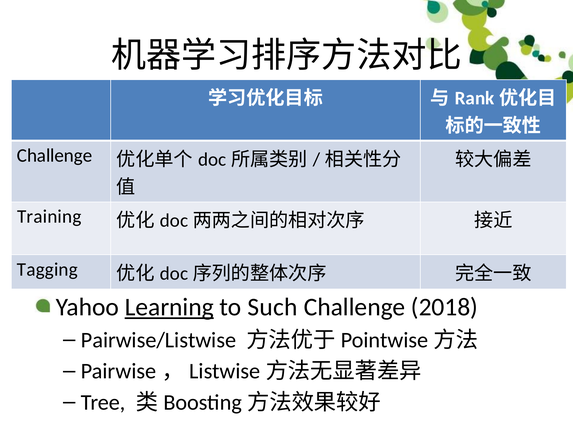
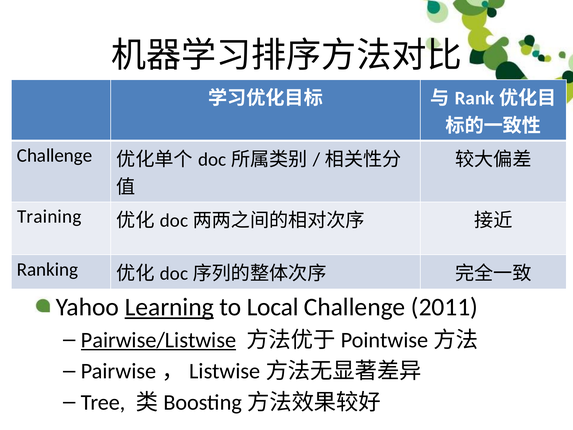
Tagging: Tagging -> Ranking (48, 269)
Such: Such -> Local (273, 307)
2018: 2018 -> 2011 (444, 307)
Pairwise/Listwise underline: none -> present (159, 340)
